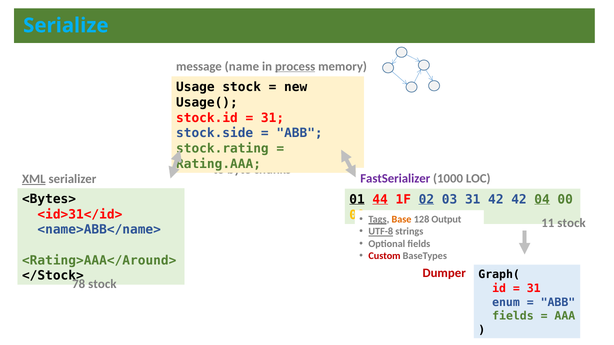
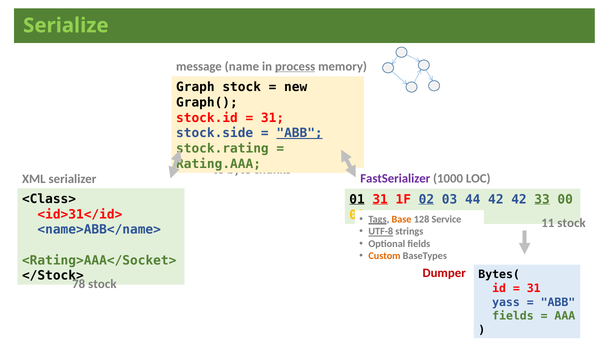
Serialize colour: light blue -> light green (66, 26)
Usage: Usage -> Graph (195, 87)
Usage(: Usage( -> Graph( (207, 103)
ABB underline: none -> present (300, 133)
XML underline: present -> none (34, 179)
<Bytes>: <Bytes> -> <Class> (49, 199)
01 44: 44 -> 31 (380, 200)
03 31: 31 -> 44 (473, 200)
04: 04 -> 33 (542, 200)
Output: Output -> Service (446, 220)
Custom colour: red -> orange (384, 256)
<Rating>AAA</Around>: <Rating>AAA</Around> -> <Rating>AAA</Socket> (99, 261)
Graph(: Graph( -> Bytes( (499, 275)
enum: enum -> yass (506, 303)
